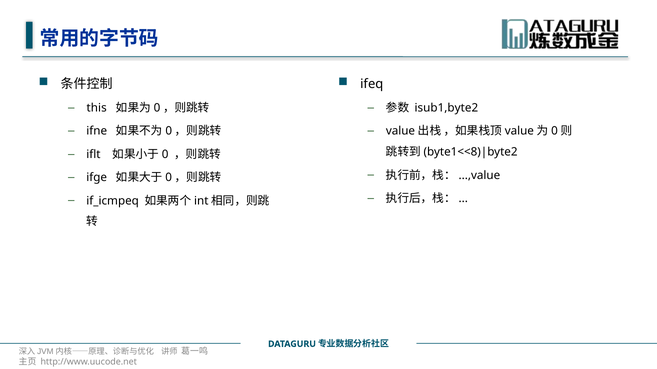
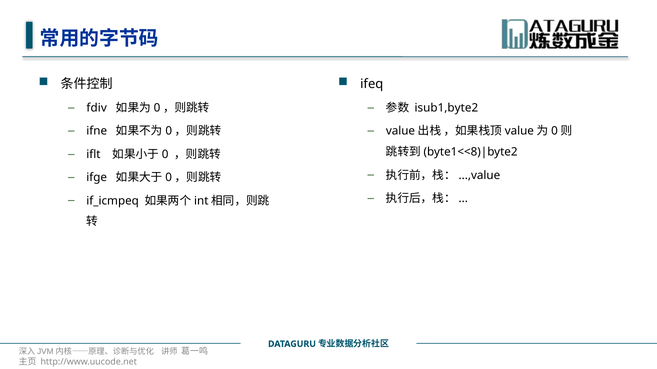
this: this -> fdiv (97, 108)
